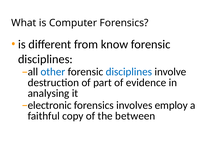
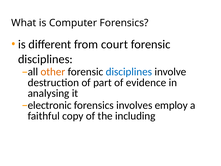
know: know -> court (114, 44)
other colour: blue -> orange (53, 72)
between: between -> including (135, 116)
